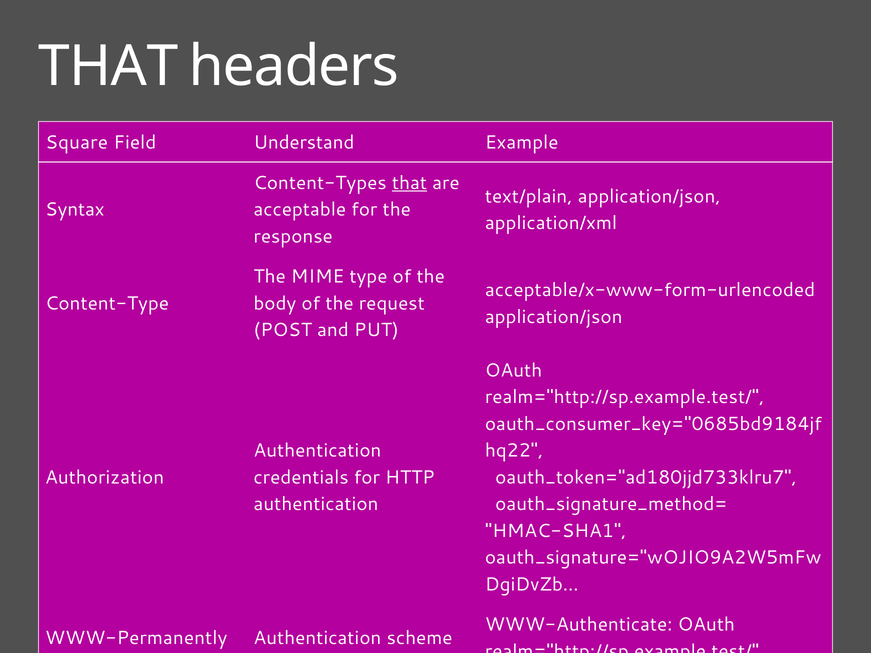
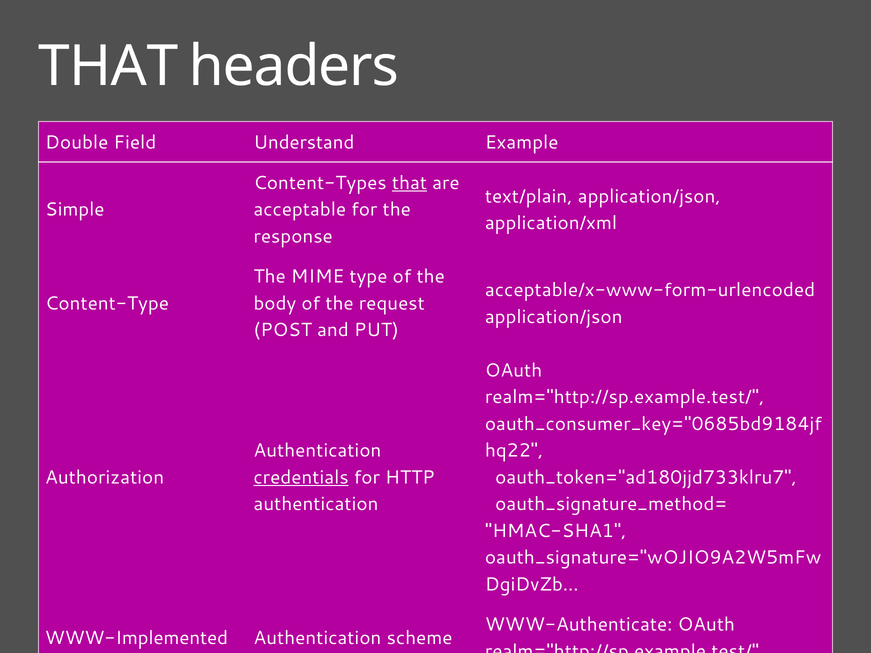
Square: Square -> Double (77, 143)
Syntax: Syntax -> Simple (75, 210)
credentials underline: none -> present (301, 478)
WWW-Permanently: WWW-Permanently -> WWW-Implemented (136, 638)
